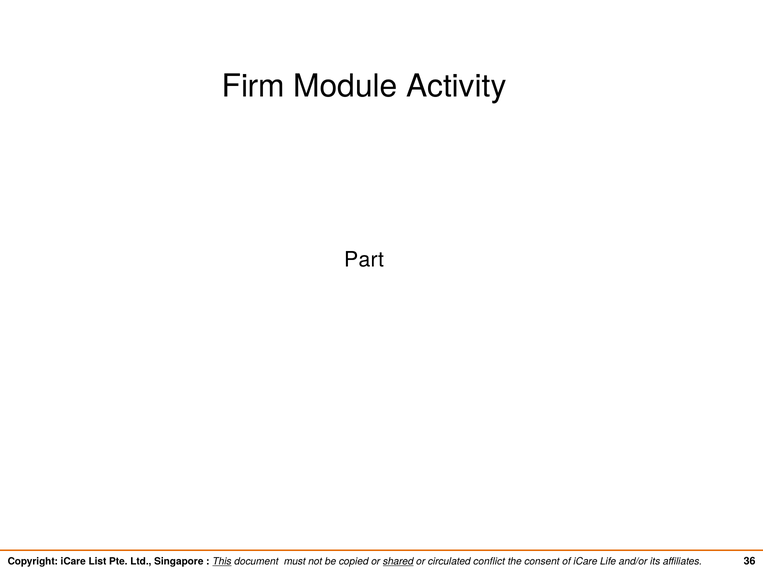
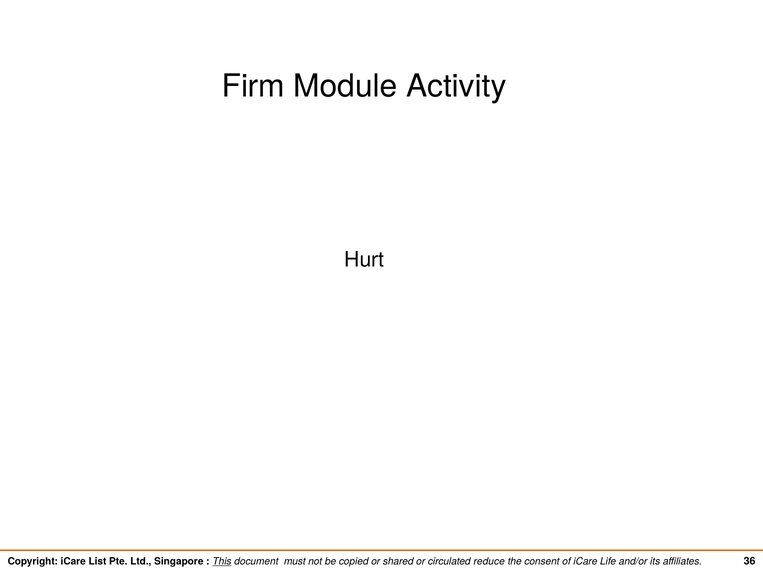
Part: Part -> Hurt (364, 260)
shared underline: present -> none (398, 562)
conflict: conflict -> reduce (489, 562)
